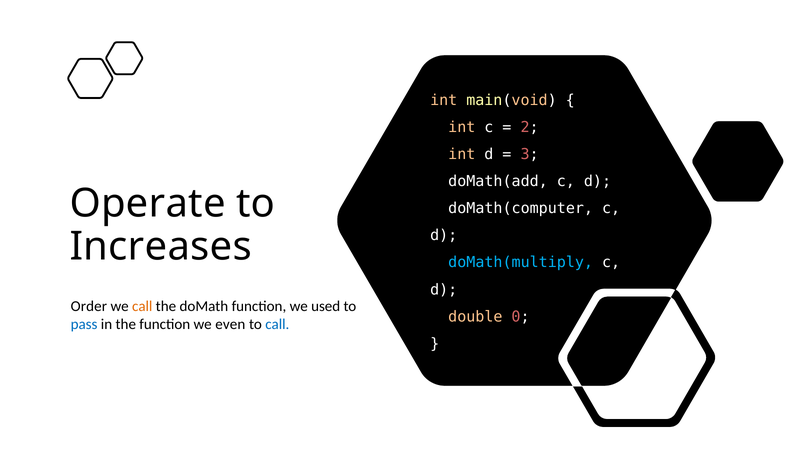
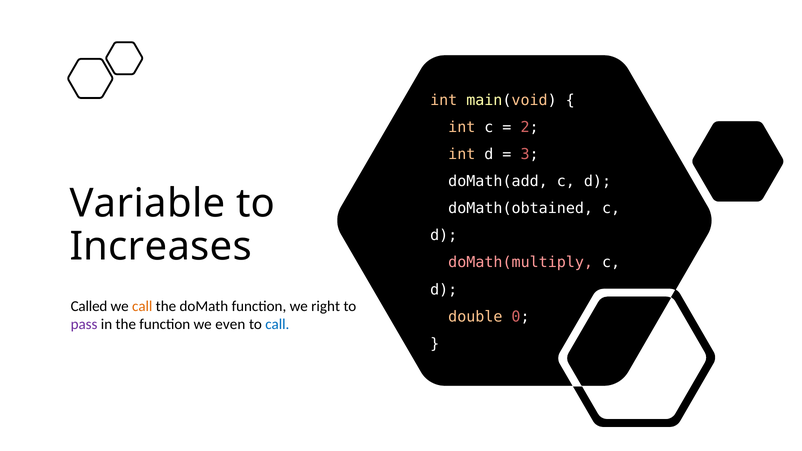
Operate: Operate -> Variable (148, 203)
doMath(computer: doMath(computer -> doMath(obtained (521, 208)
doMath(multiply colour: light blue -> pink (521, 263)
Order: Order -> Called (89, 306)
used: used -> right (326, 306)
pass colour: blue -> purple (84, 324)
